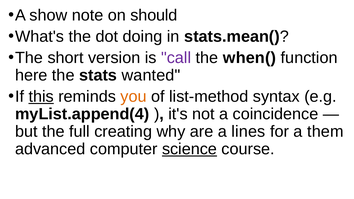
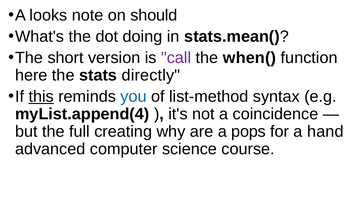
show: show -> looks (48, 15)
wanted: wanted -> directly (151, 75)
you colour: orange -> blue (134, 96)
lines: lines -> pops (249, 132)
them: them -> hand (325, 132)
science underline: present -> none (190, 149)
